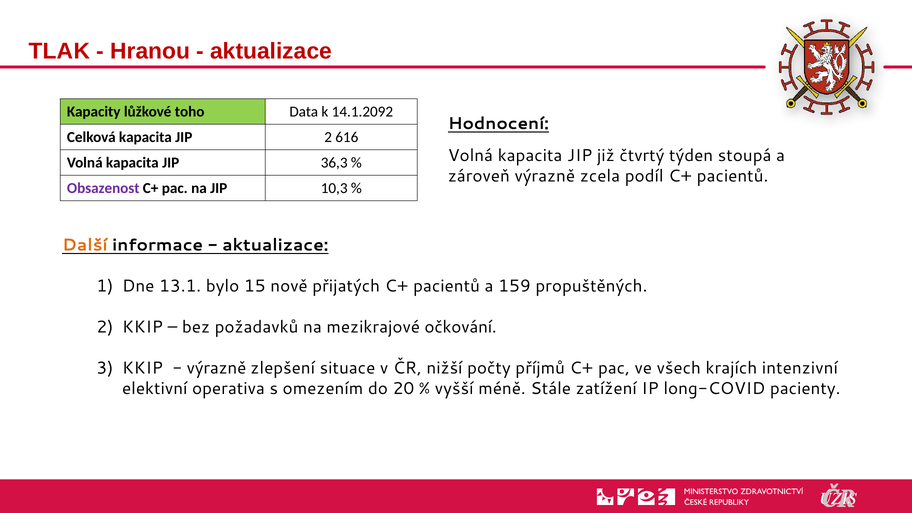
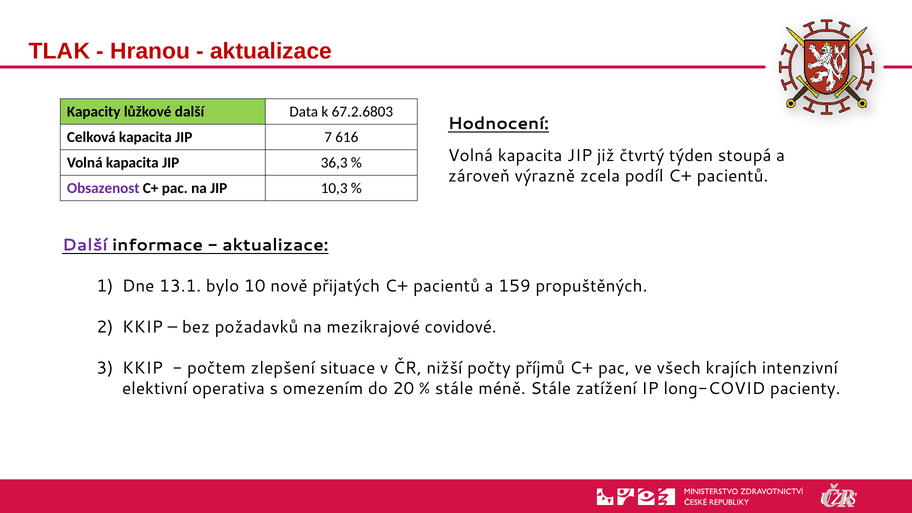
lůžkové toho: toho -> další (190, 112)
14.1.2092: 14.1.2092 -> 67.2.6803 (362, 112)
JIP 2: 2 -> 7 (328, 137)
Další colour: orange -> purple (85, 245)
15: 15 -> 10 (255, 286)
očkování: očkování -> covidové (461, 327)
výrazně: výrazně -> počtem (216, 368)
vyšší: vyšší -> stále (454, 389)
